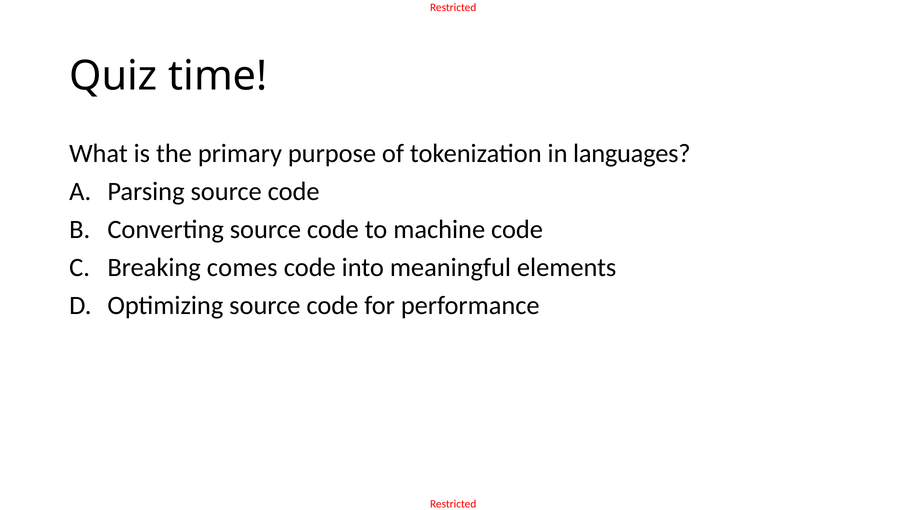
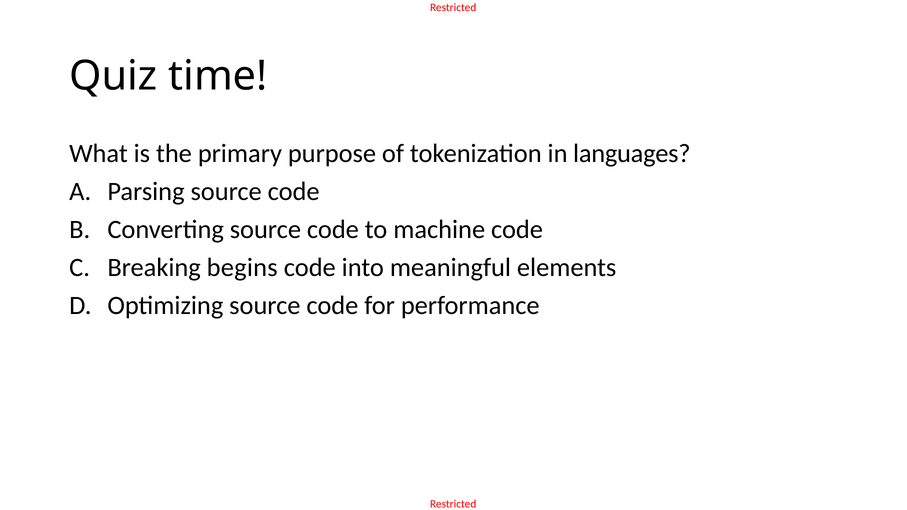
comes: comes -> begins (242, 267)
